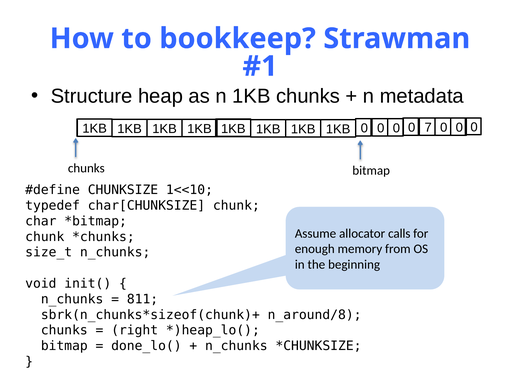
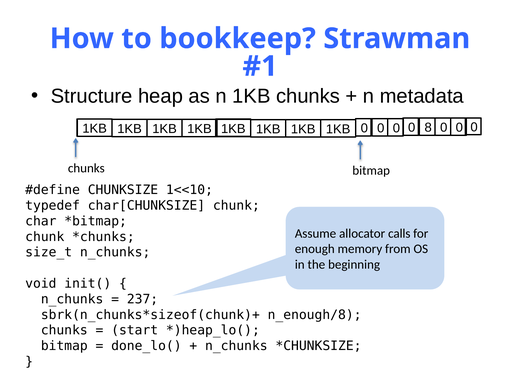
7: 7 -> 8 (428, 128)
811: 811 -> 237 (143, 299)
n_around/8: n_around/8 -> n_enough/8 (315, 315)
right: right -> start (135, 330)
